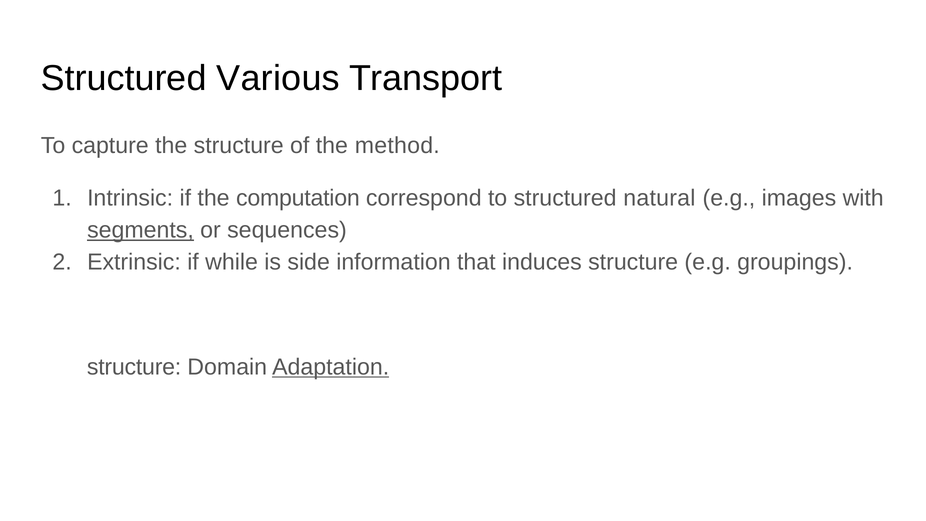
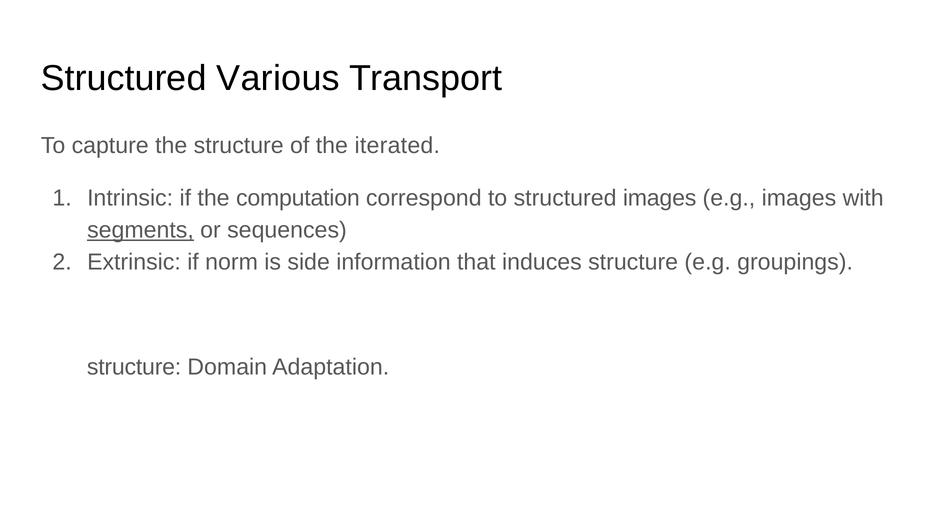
method: method -> iterated (397, 146)
structured natural: natural -> images (660, 198)
while: while -> norm (232, 262)
Adaptation underline: present -> none (331, 367)
